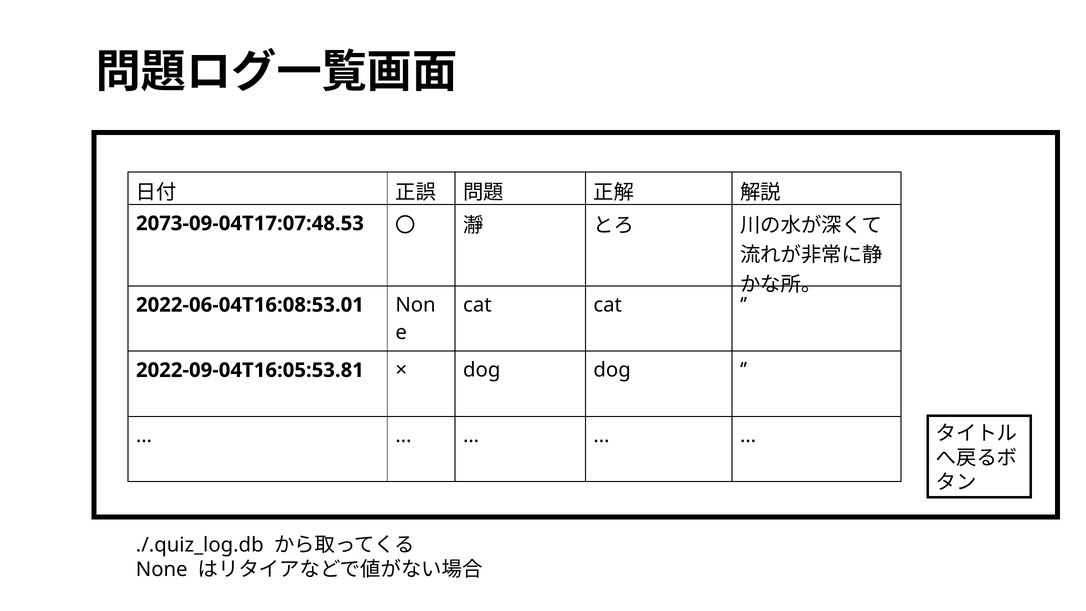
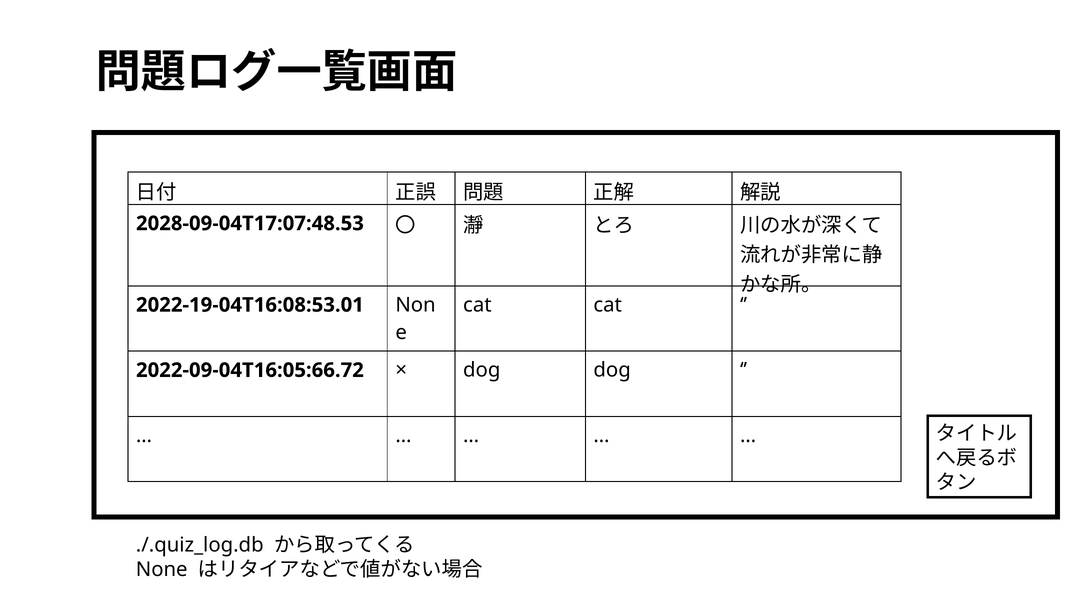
2073-09-04T17:07:48.53: 2073-09-04T17:07:48.53 -> 2028-09-04T17:07:48.53 (250, 223)
2022-06-04T16:08:53.01: 2022-06-04T16:08:53.01 -> 2022-19-04T16:08:53.01 (250, 305)
2022-09-04T16:05:53.81: 2022-09-04T16:05:53.81 -> 2022-09-04T16:05:66.72 (250, 370)
